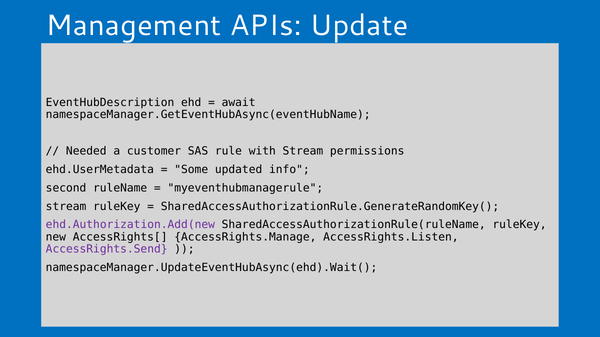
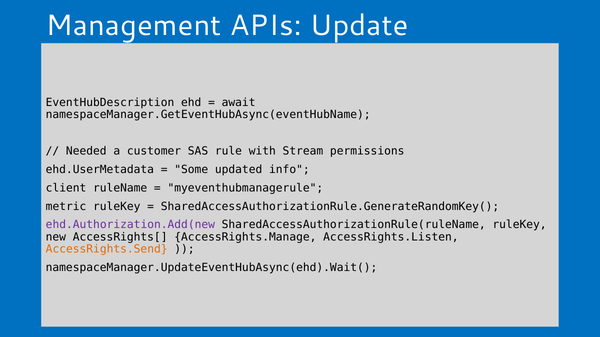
second: second -> client (66, 188)
stream: stream -> metric (66, 207)
AccessRights.Send colour: purple -> orange (107, 249)
